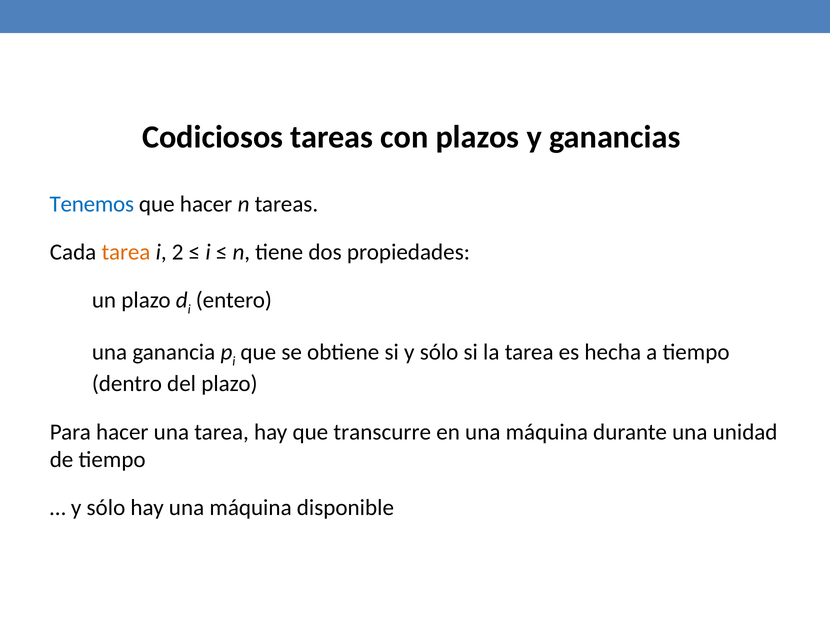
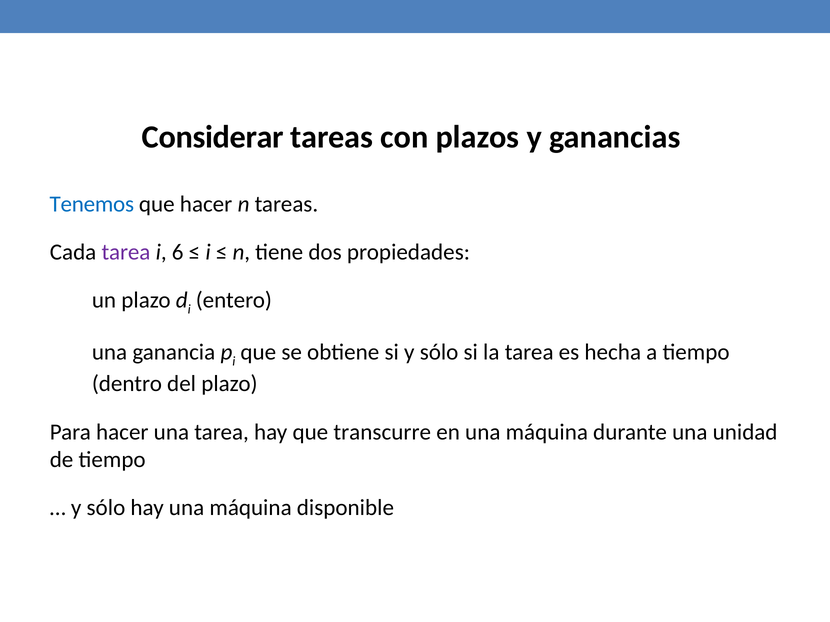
Codiciosos: Codiciosos -> Considerar (213, 137)
tarea colour: orange -> purple (126, 252)
2: 2 -> 6 (178, 252)
